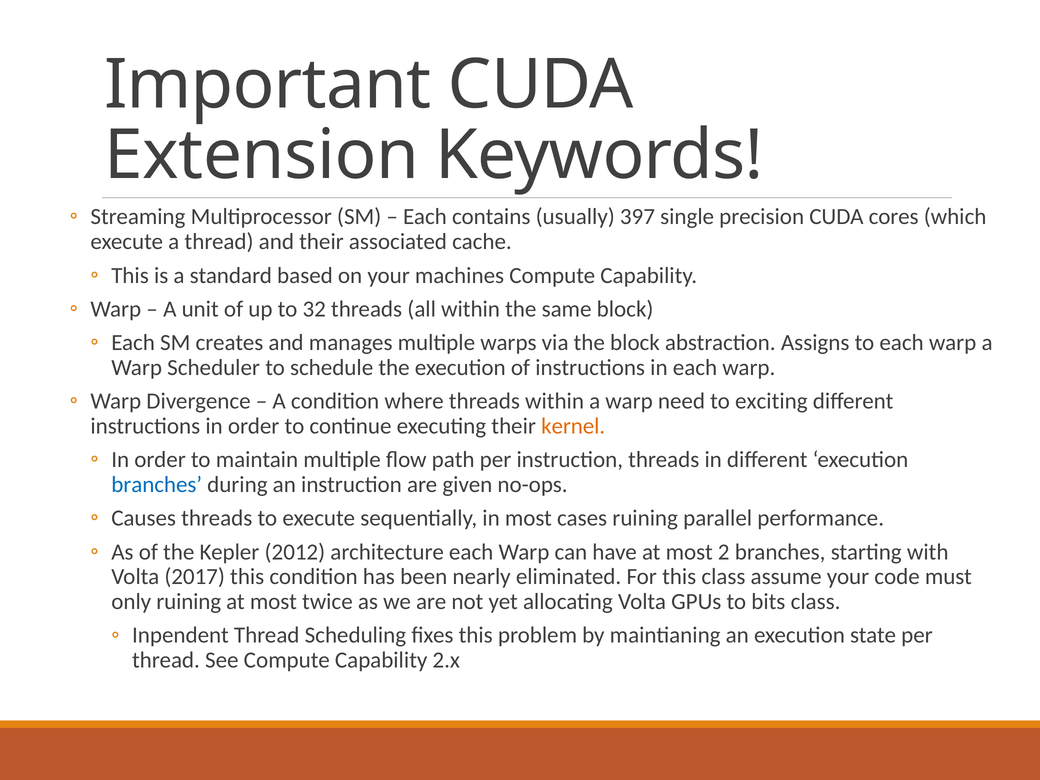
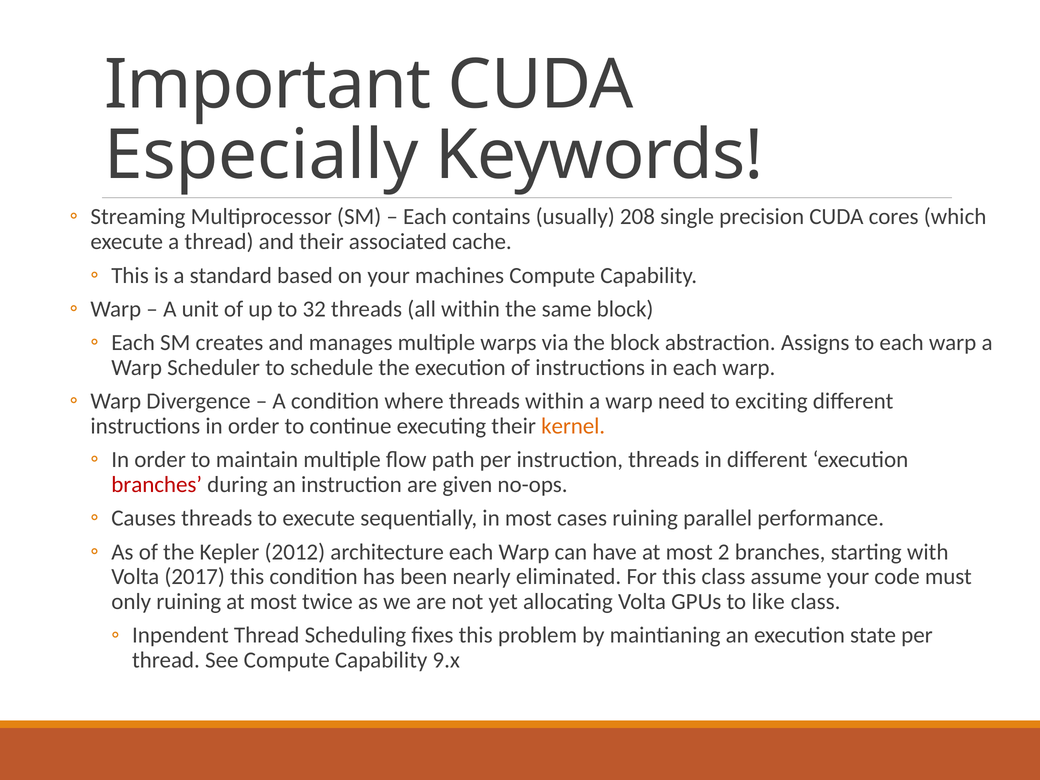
Extension: Extension -> Especially (261, 155)
397: 397 -> 208 (637, 217)
branches colour: blue -> red (157, 485)
bits: bits -> like (768, 602)
2.x: 2.x -> 9.x (446, 660)
